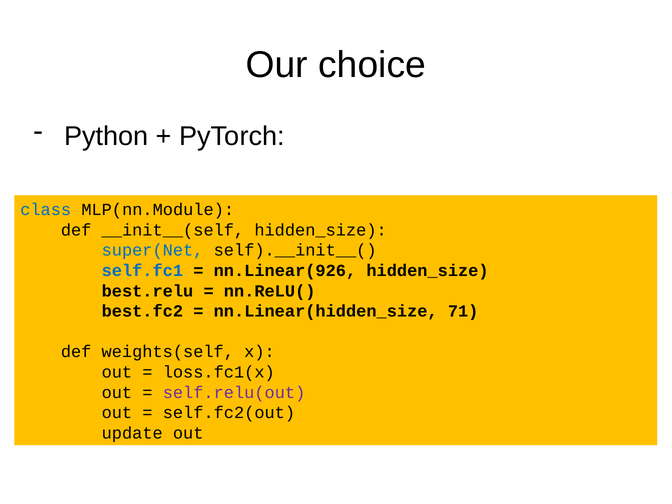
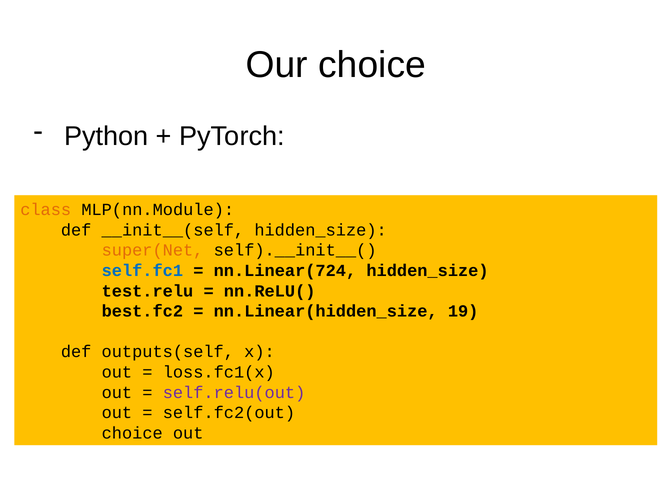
class colour: blue -> orange (46, 210)
super(Net colour: blue -> orange (153, 250)
nn.Linear(926: nn.Linear(926 -> nn.Linear(724 (285, 271)
best.relu: best.relu -> test.relu (147, 291)
71: 71 -> 19 (463, 311)
weights(self: weights(self -> outputs(self (168, 352)
update: update -> choice (132, 433)
